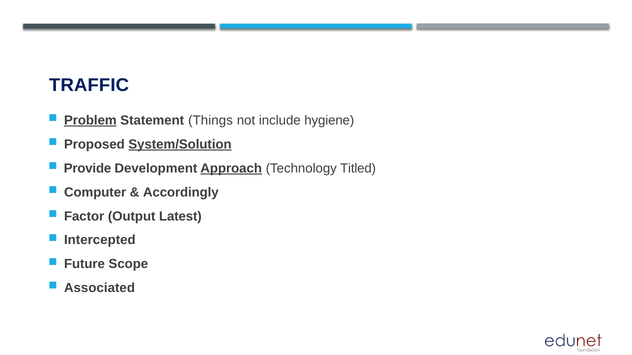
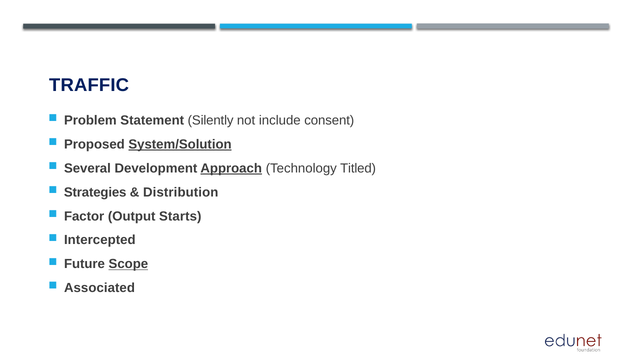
Problem underline: present -> none (90, 121)
Things: Things -> Silently (211, 121)
hygiene: hygiene -> consent (329, 121)
Provide: Provide -> Several (87, 169)
Computer: Computer -> Strategies (95, 193)
Accordingly: Accordingly -> Distribution (181, 193)
Latest: Latest -> Starts (180, 216)
Scope underline: none -> present (128, 264)
